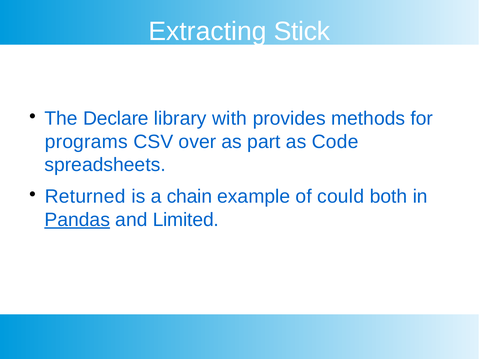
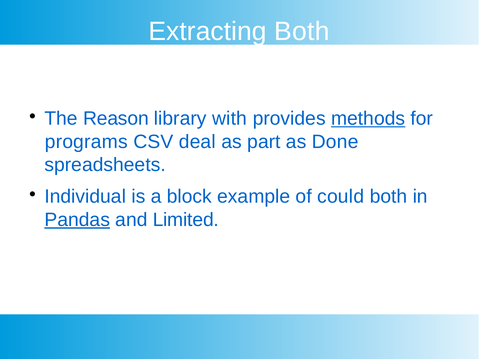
Extracting Stick: Stick -> Both (302, 31)
Declare: Declare -> Reason (116, 119)
methods underline: none -> present (368, 119)
over: over -> deal (197, 142)
Code: Code -> Done (335, 142)
Returned: Returned -> Individual (85, 197)
chain: chain -> block (189, 197)
